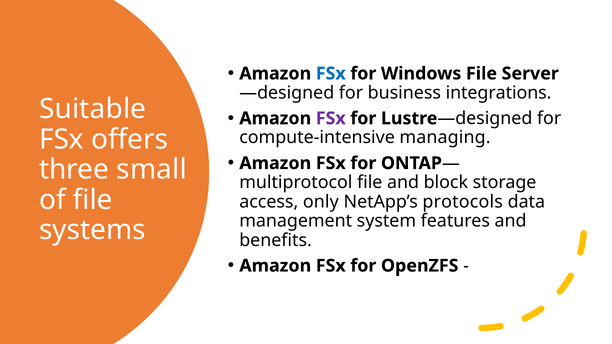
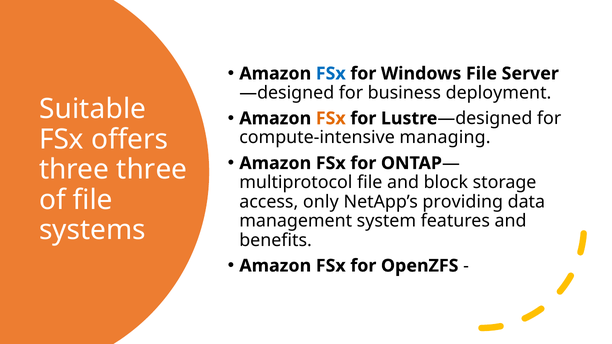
integrations: integrations -> deployment (499, 93)
FSx colour: purple -> orange (331, 118)
three small: small -> three (152, 170)
protocols: protocols -> providing (463, 202)
